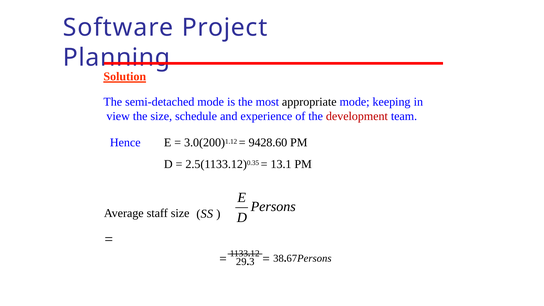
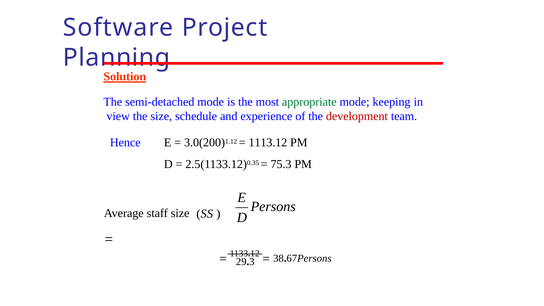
appropriate colour: black -> green (309, 102)
9428.60: 9428.60 -> 1113.12 (268, 143)
13.1: 13.1 -> 75.3 (281, 164)
